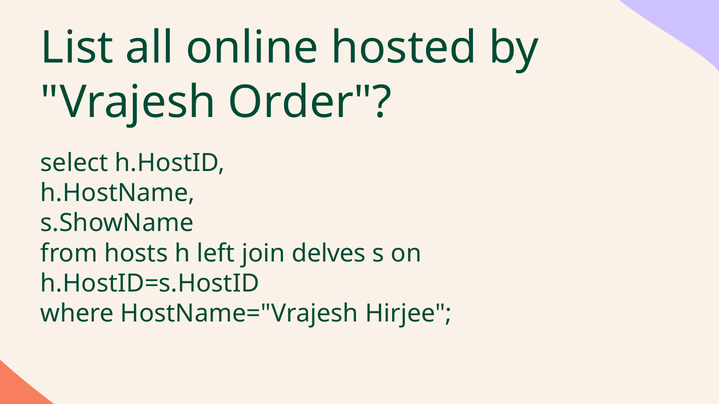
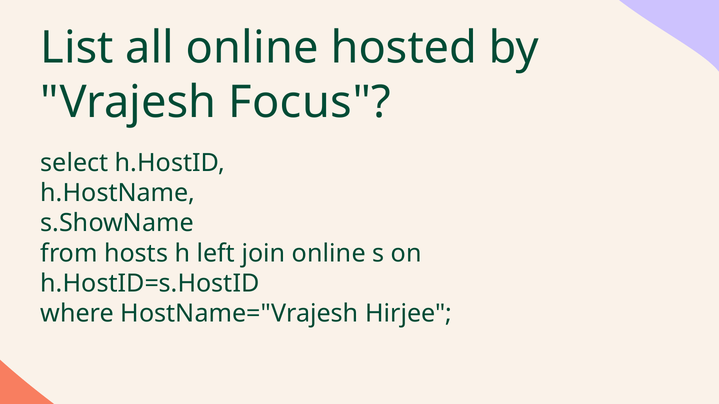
Order: Order -> Focus (310, 102)
join delves: delves -> online (329, 253)
